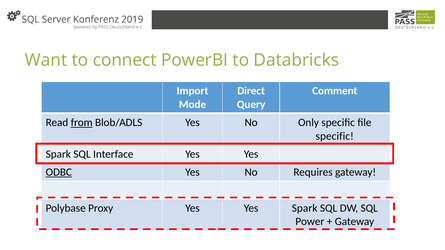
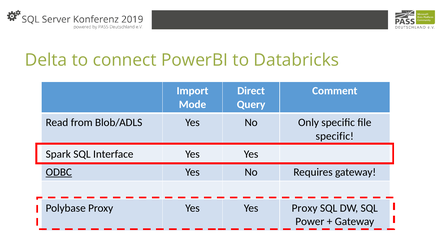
Want: Want -> Delta (46, 60)
from underline: present -> none (82, 123)
Yes Spark: Spark -> Proxy (305, 208)
